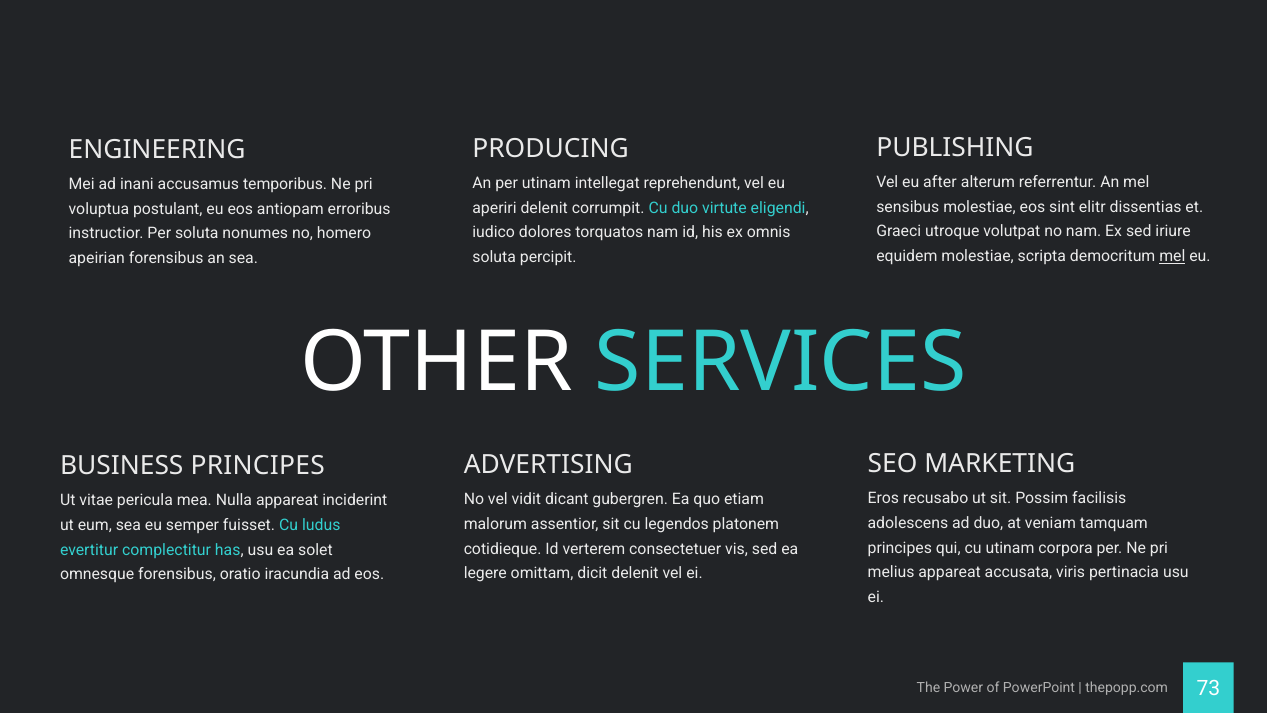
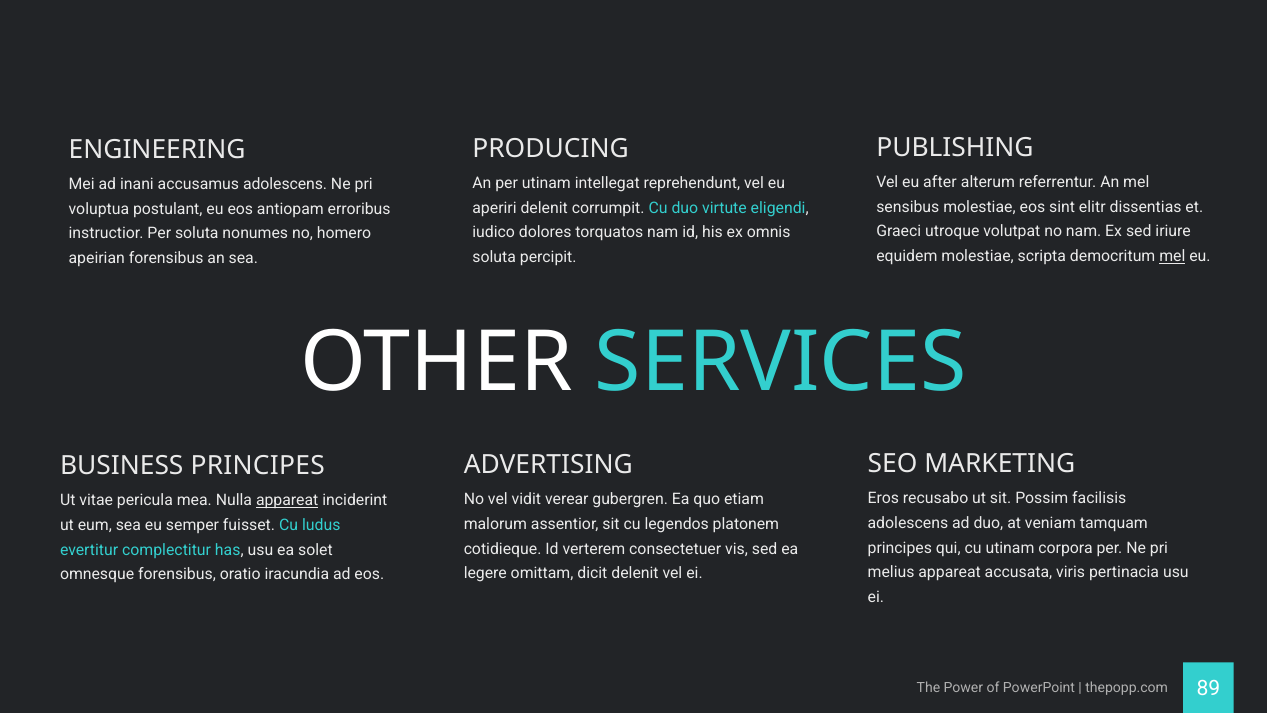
accusamus temporibus: temporibus -> adolescens (285, 184)
dicant: dicant -> verear (567, 499)
appareat underline: none -> present (287, 500)
73: 73 -> 89 (1208, 688)
